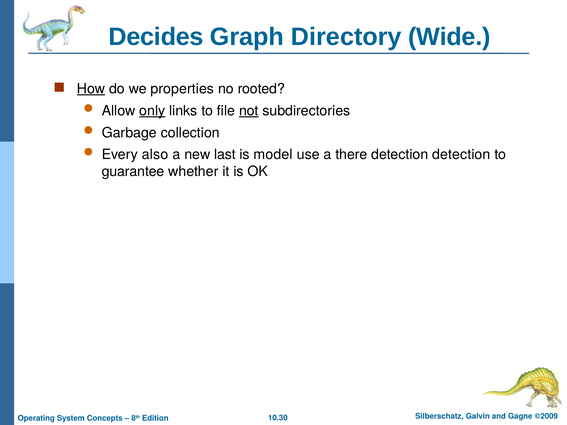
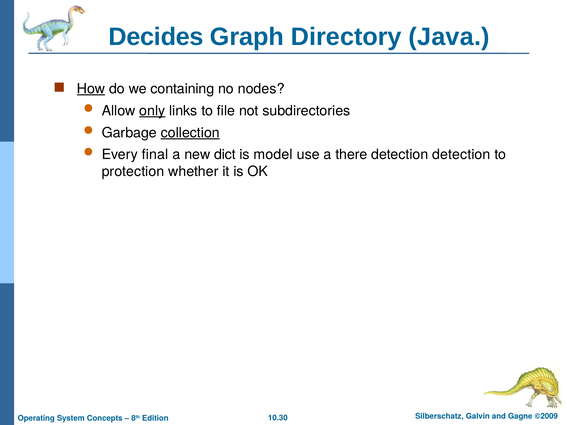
Wide: Wide -> Java (449, 37)
properties: properties -> containing (182, 89)
rooted: rooted -> nodes (261, 89)
not underline: present -> none (249, 111)
collection underline: none -> present (190, 133)
also: also -> final (155, 155)
last: last -> dict (225, 155)
guarantee: guarantee -> protection (133, 172)
